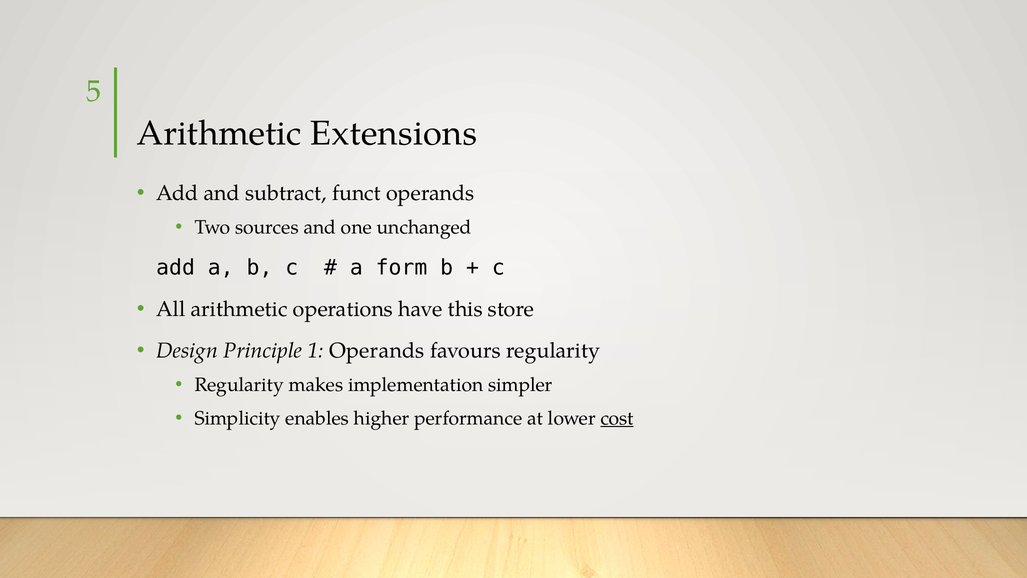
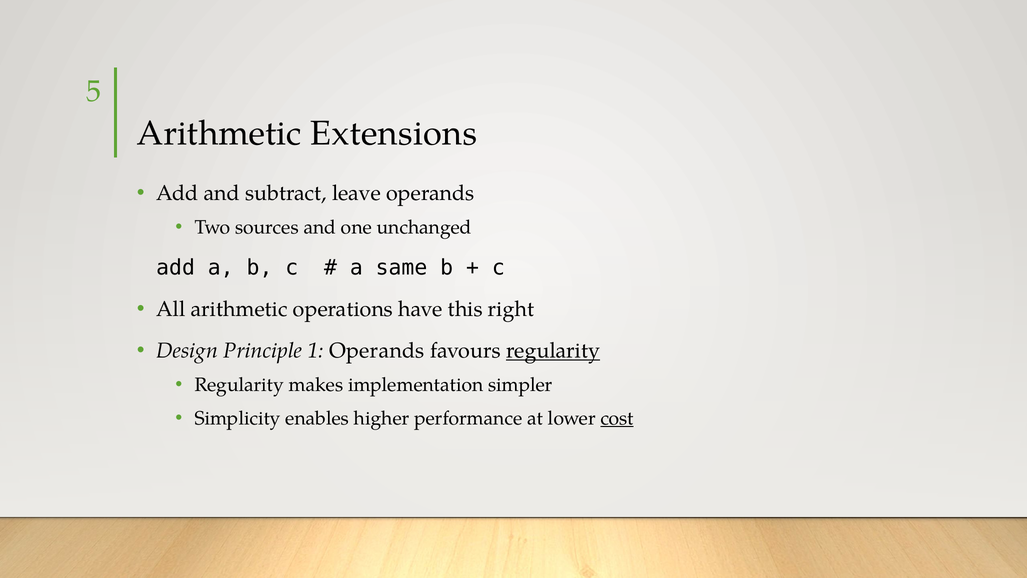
funct: funct -> leave (357, 193)
form: form -> same (401, 268)
store: store -> right (511, 309)
regularity underline: none -> present (553, 351)
